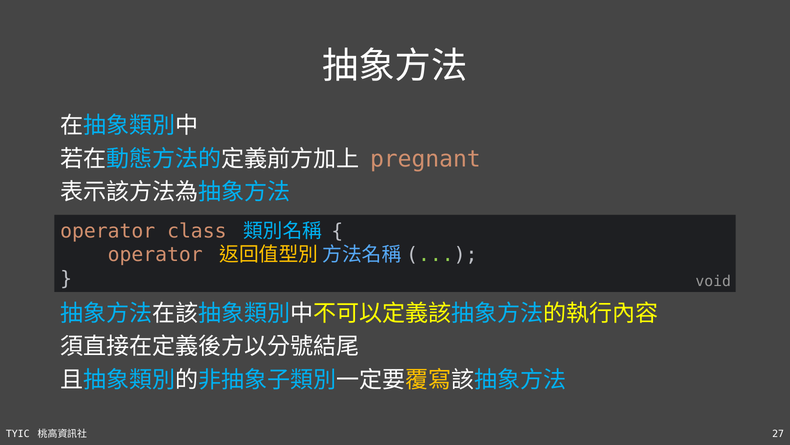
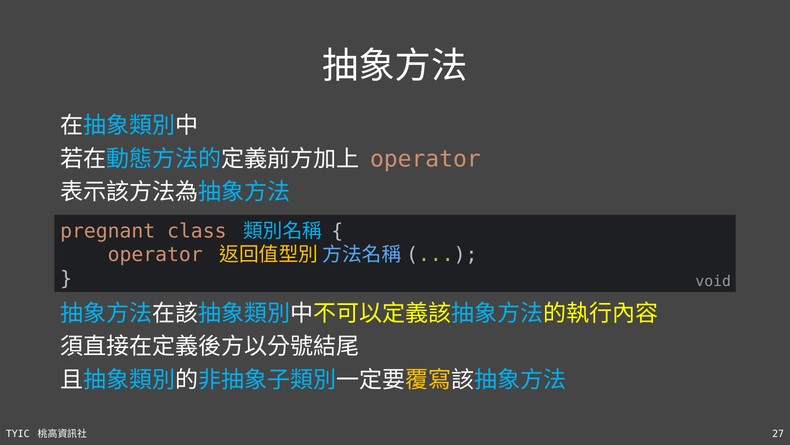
pregnant: pregnant -> operator (425, 159)
operator: operator -> pregnant (108, 231)
